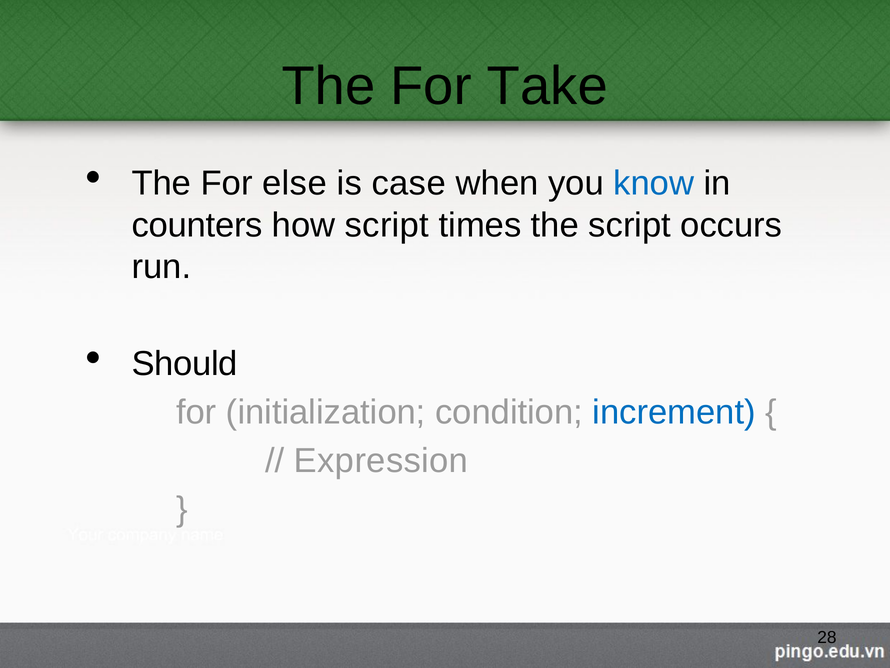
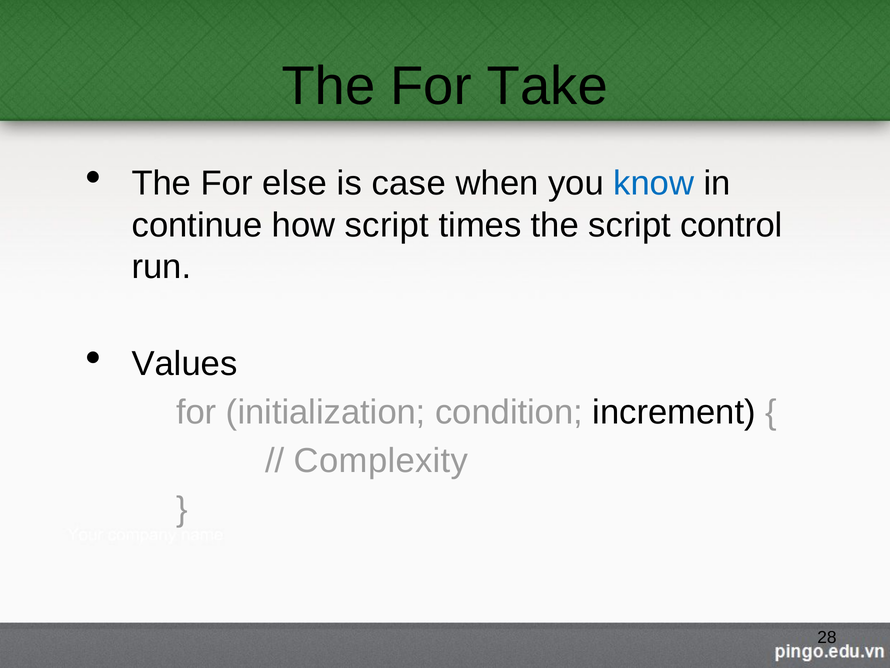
counters: counters -> continue (197, 225)
occurs: occurs -> control (732, 225)
Should: Should -> Values (185, 363)
increment colour: blue -> black (674, 412)
Expression: Expression -> Complexity (381, 460)
